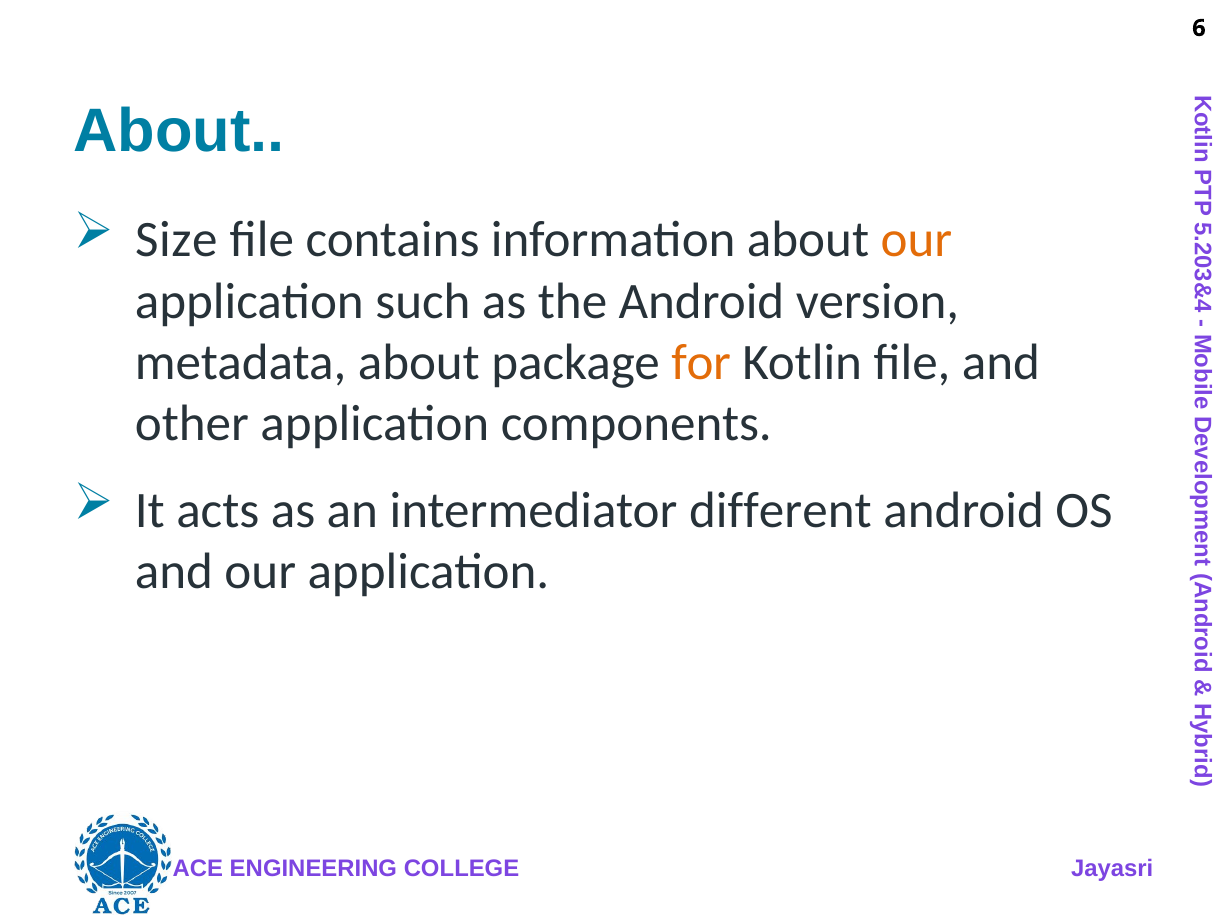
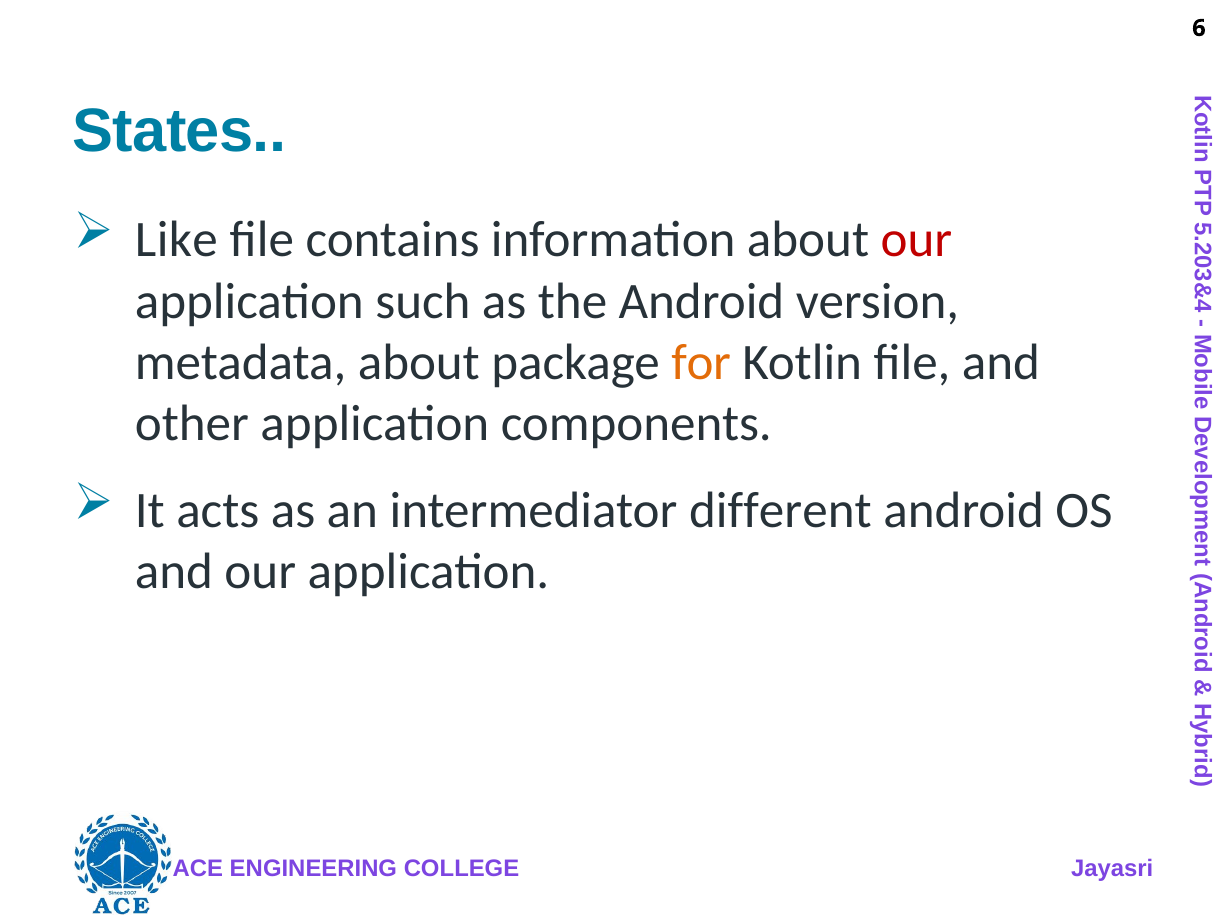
About: About -> States (179, 131)
Size: Size -> Like (176, 240)
our colour: orange -> red (916, 240)
